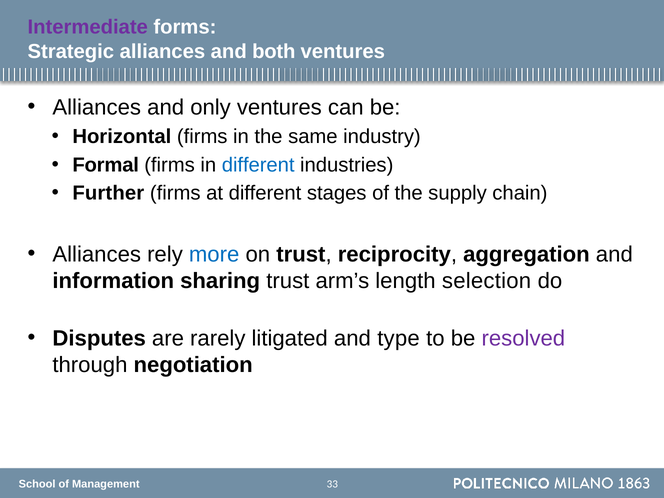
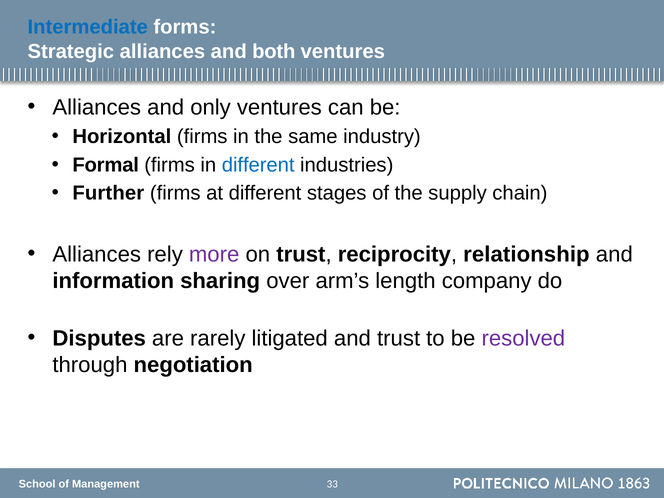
Intermediate colour: purple -> blue (88, 27)
more colour: blue -> purple (214, 254)
aggregation: aggregation -> relationship (526, 254)
sharing trust: trust -> over (288, 281)
selection: selection -> company (487, 281)
and type: type -> trust (399, 338)
